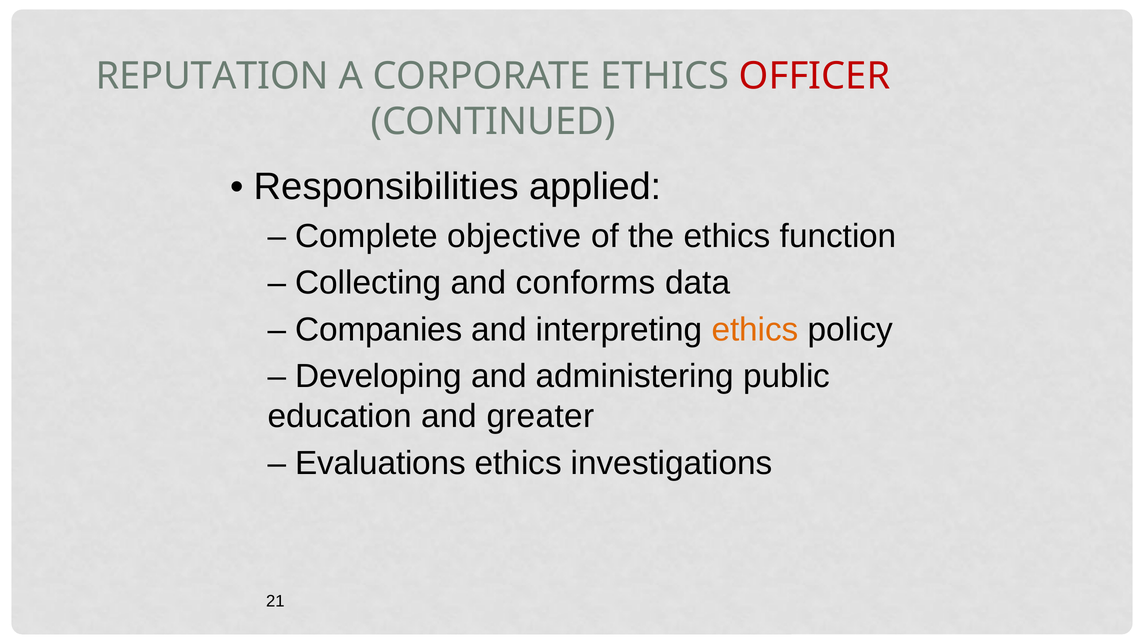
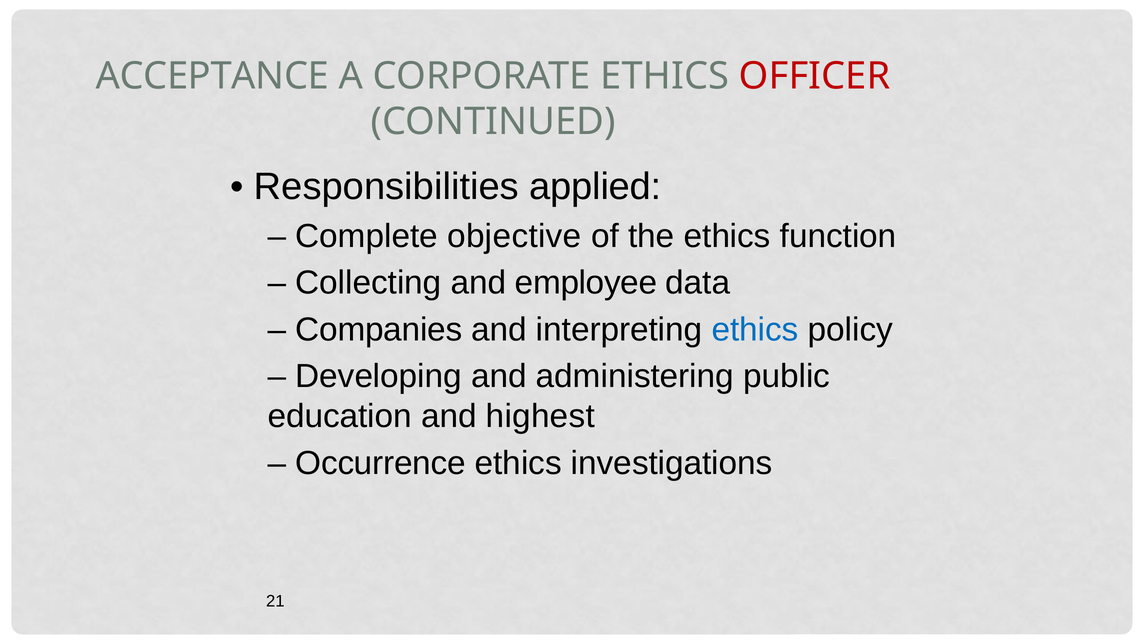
REPUTATION: REPUTATION -> ACCEPTANCE (212, 76)
conforms: conforms -> employee (586, 283)
ethics colour: orange -> blue (755, 330)
greater: greater -> highest (540, 417)
Evaluations: Evaluations -> Occurrence (381, 463)
